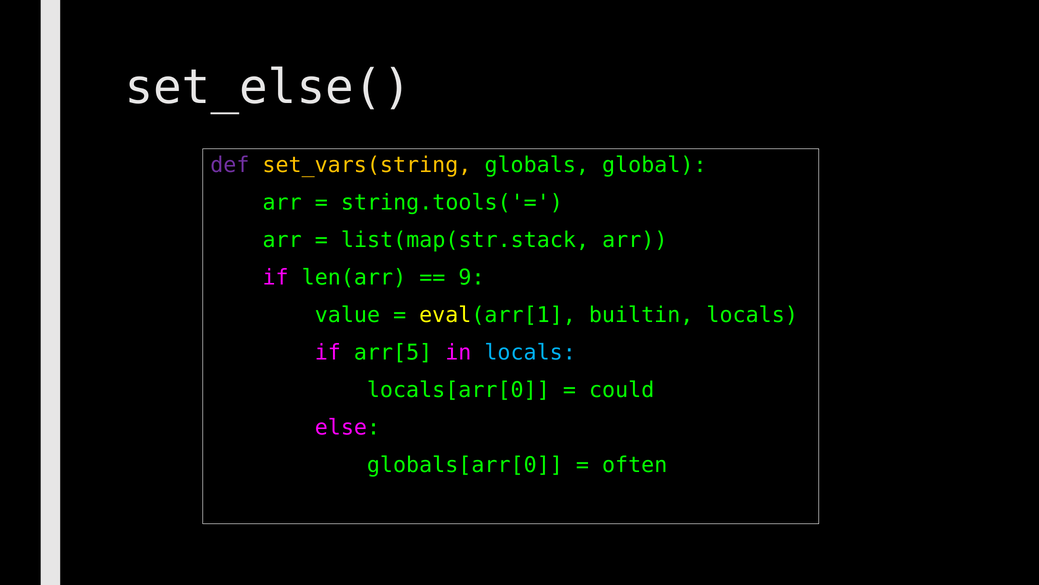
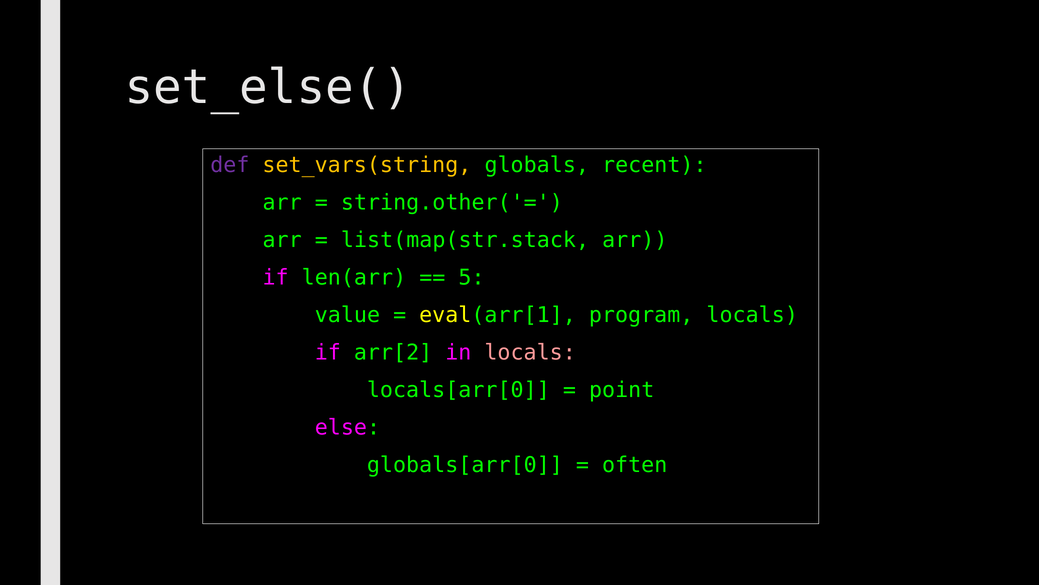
global: global -> recent (654, 165)
string.tools('=: string.tools('= -> string.other('= (452, 202)
9: 9 -> 5 (472, 277)
builtin: builtin -> program (641, 315)
arr[5: arr[5 -> arr[2 (393, 352)
locals colour: light blue -> pink (530, 352)
could: could -> point (622, 390)
